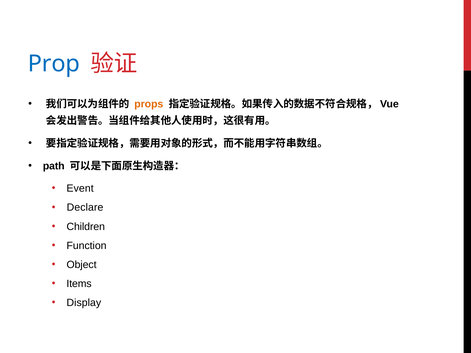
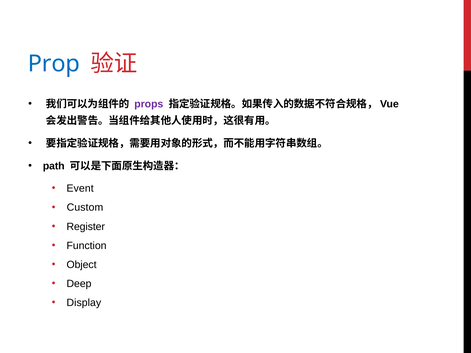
props colour: orange -> purple (149, 104)
Declare: Declare -> Custom (85, 208)
Children: Children -> Register (86, 227)
Items: Items -> Deep (79, 284)
